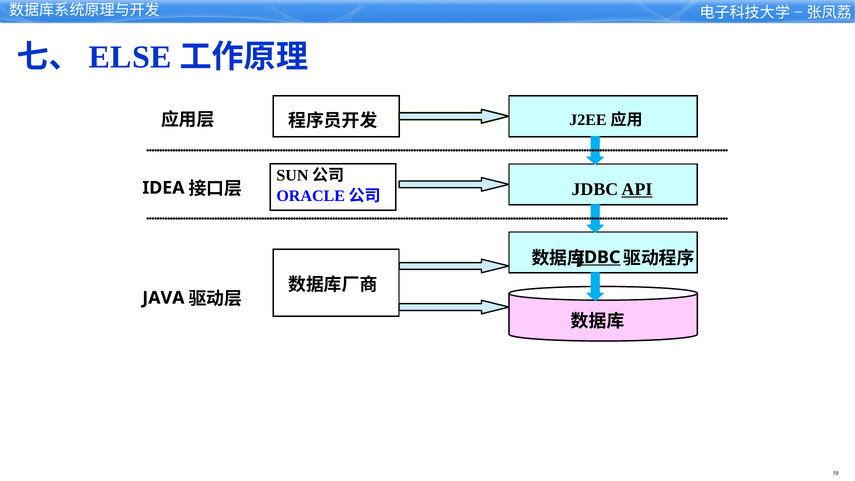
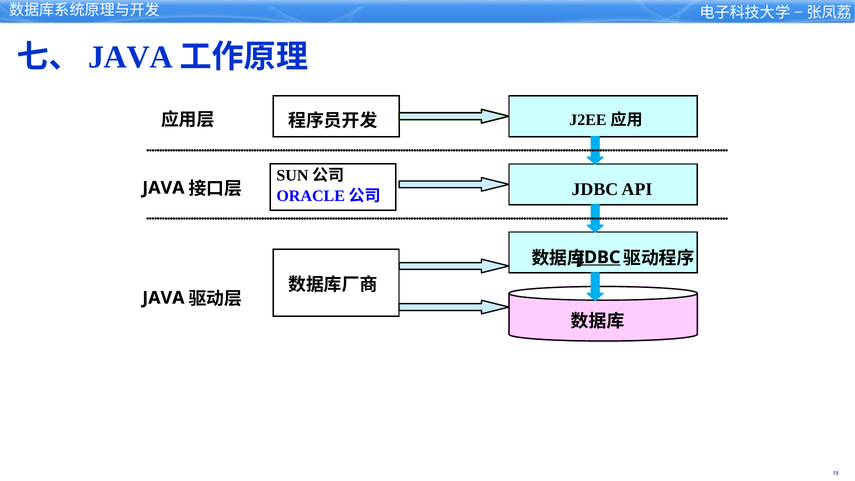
ELSE: ELSE -> JAVA (130, 57)
API underline: present -> none (637, 189)
IDEA: IDEA -> JAVA (163, 188)
